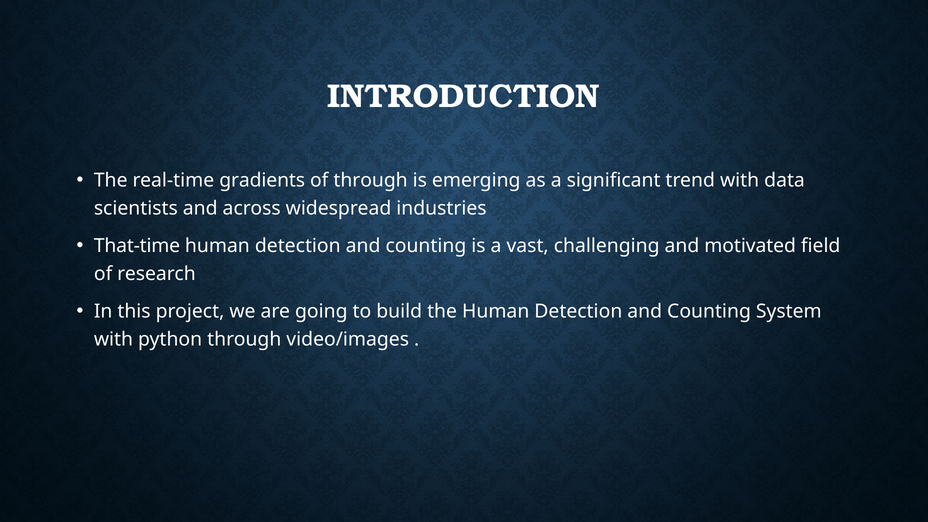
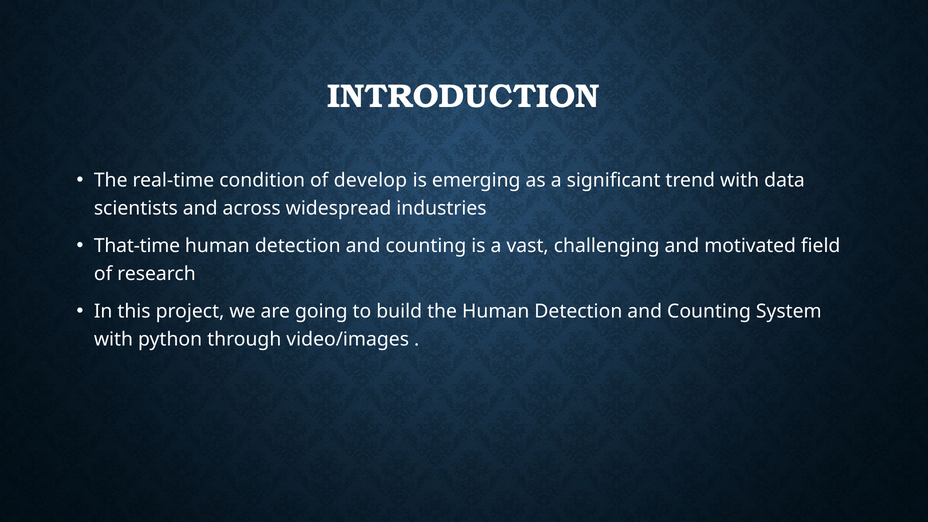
gradients: gradients -> condition (262, 181)
of through: through -> develop (370, 181)
